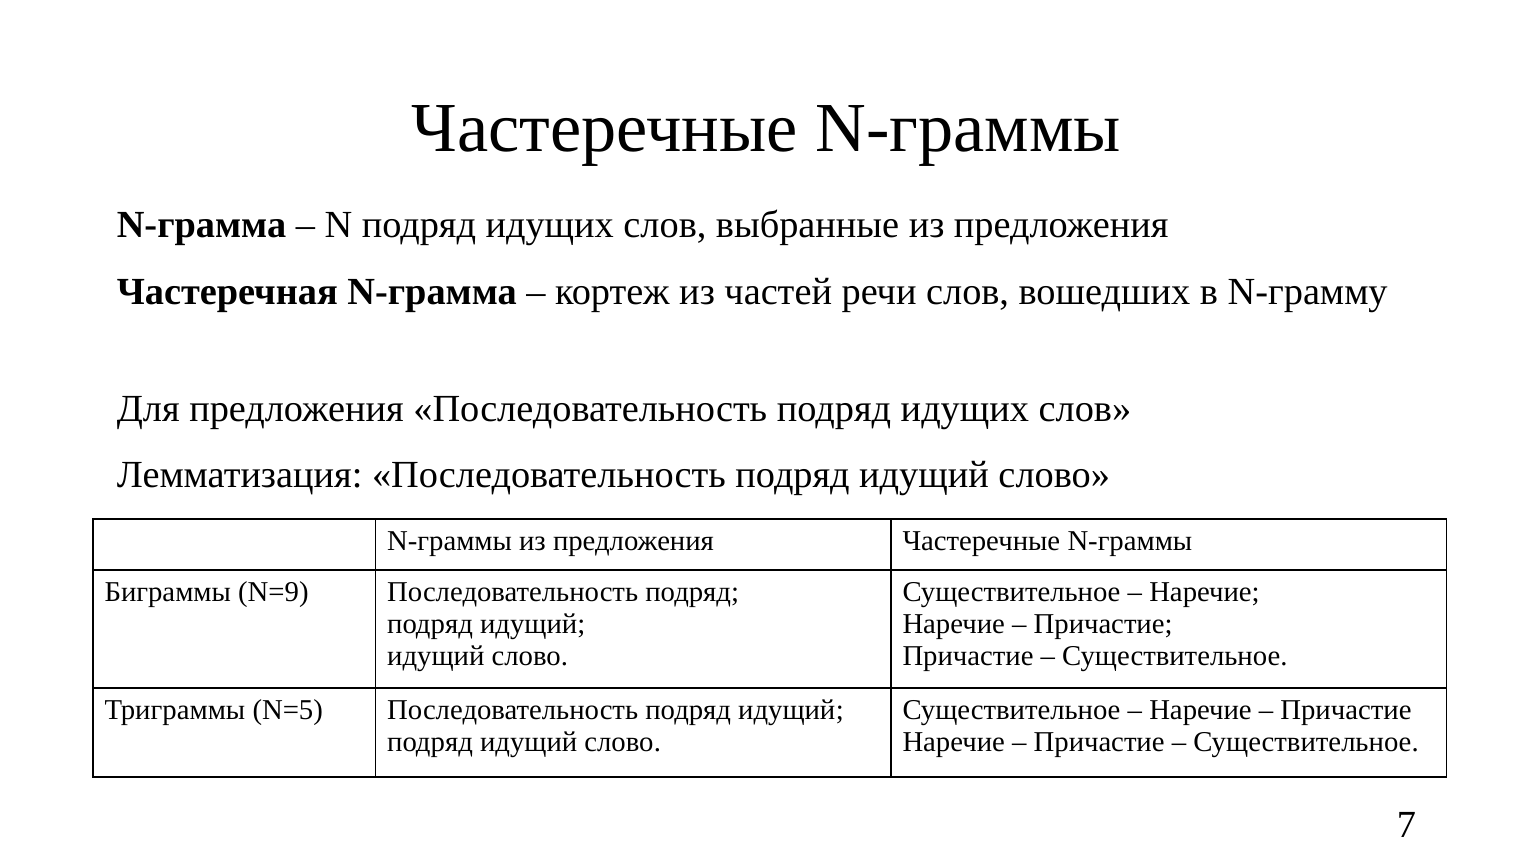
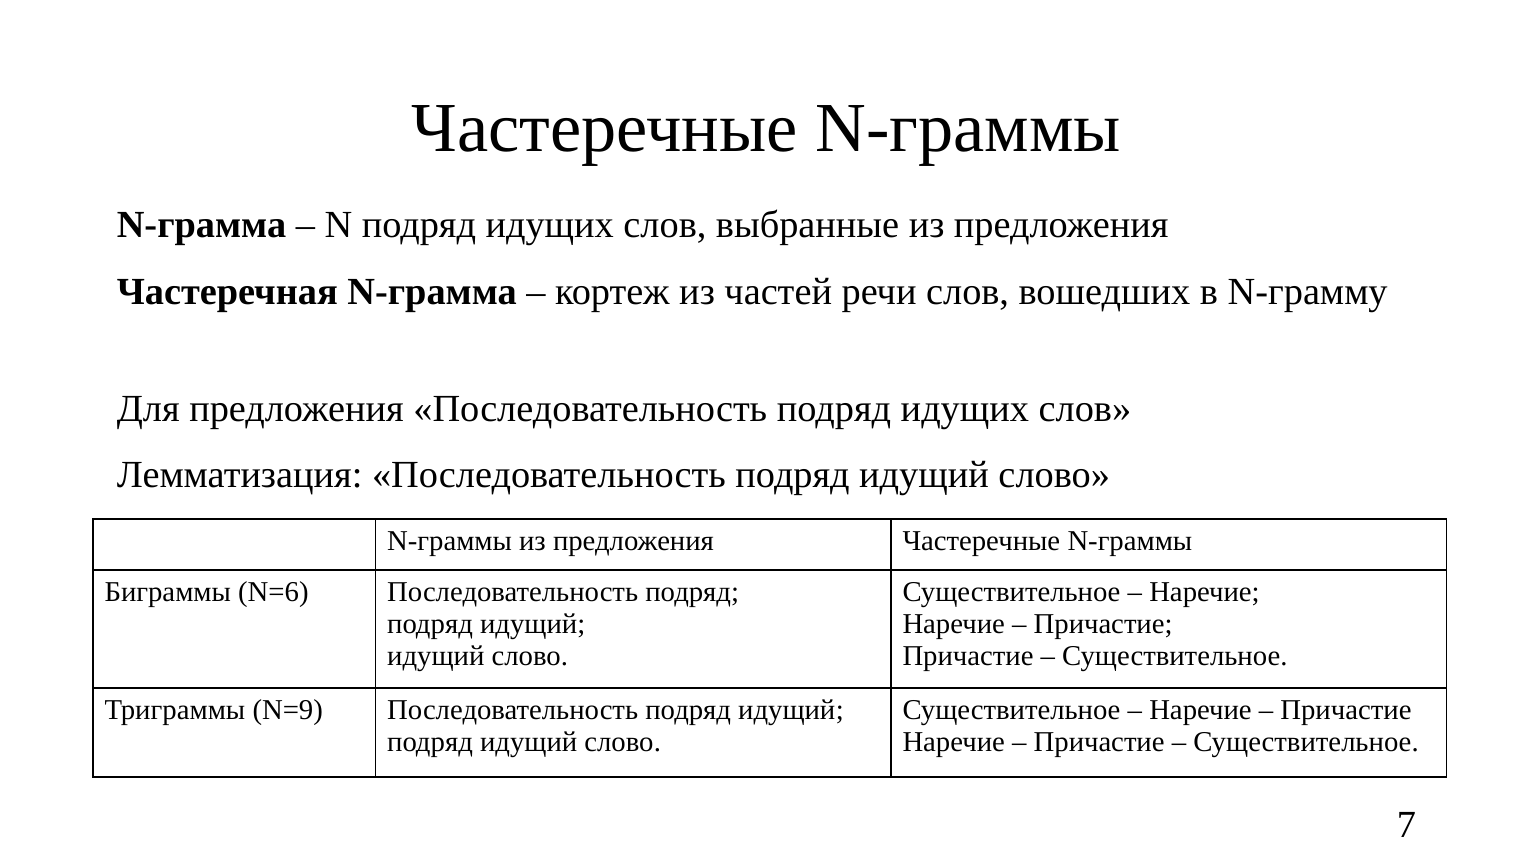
N=9: N=9 -> N=6 (273, 592)
N=5: N=5 -> N=9 (288, 710)
